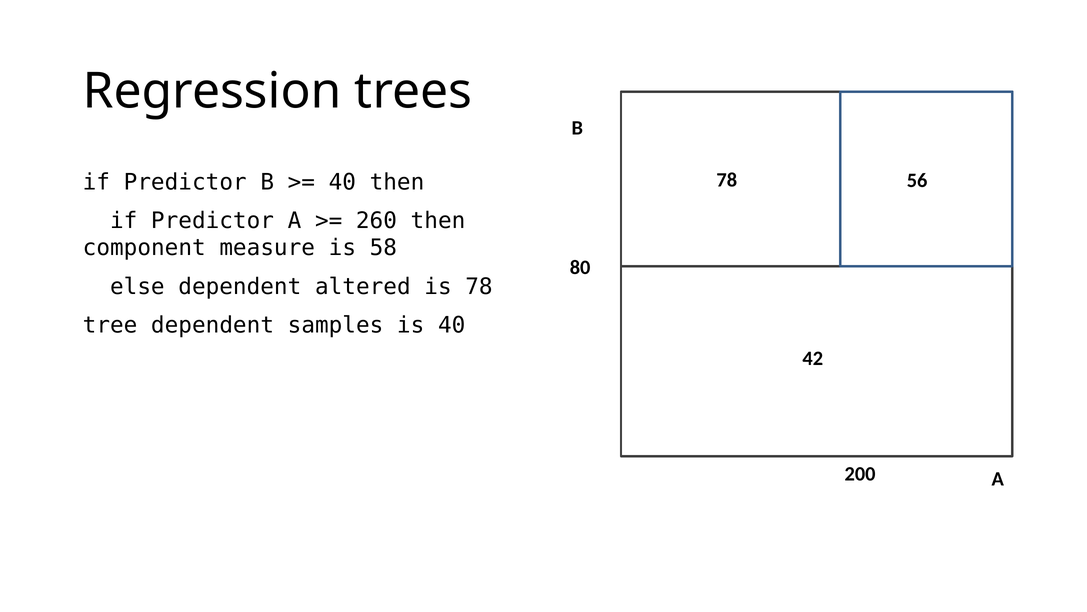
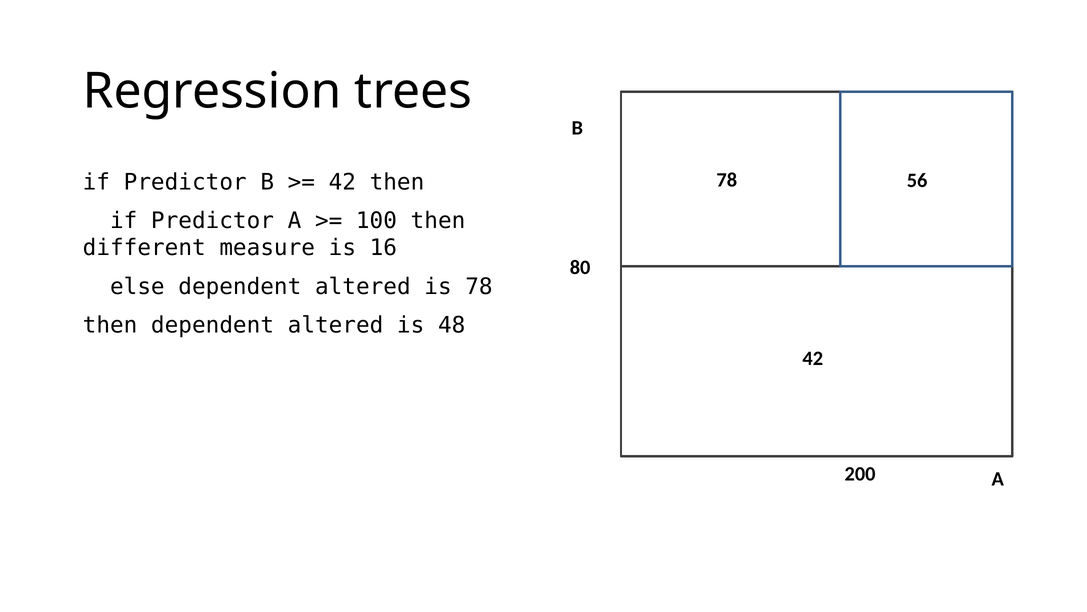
40: 40 -> 42 (342, 182)
260: 260 -> 100 (376, 221)
component: component -> different (144, 248)
58: 58 -> 16 (383, 248)
tree: tree -> then (110, 325)
samples: samples -> altered (336, 325)
is 40: 40 -> 48 (452, 325)
